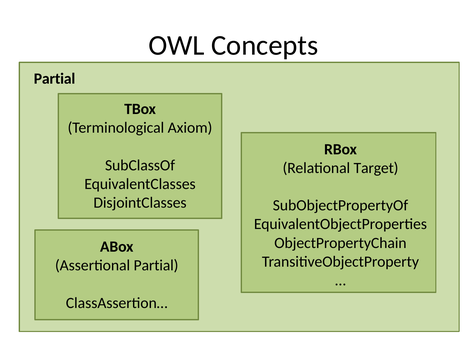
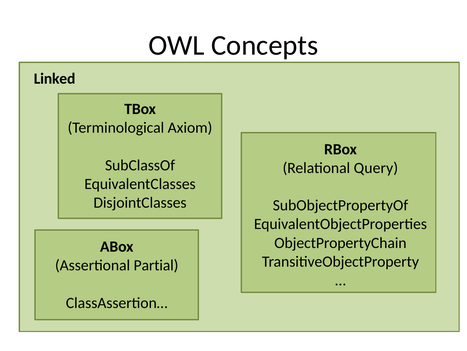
Partial: Partial -> Linked (55, 79)
Target: Target -> Query (376, 168)
